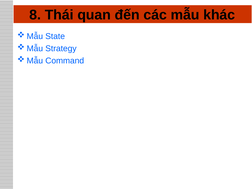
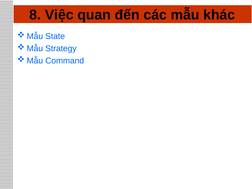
Thái: Thái -> Việc (59, 15)
